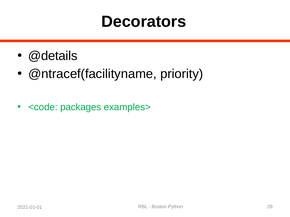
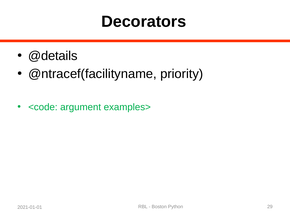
packages: packages -> argument (81, 107)
